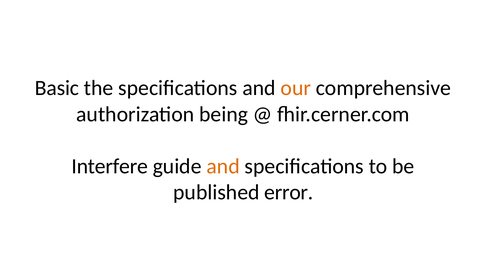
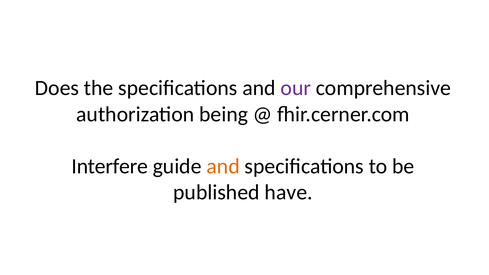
Basic: Basic -> Does (57, 88)
our colour: orange -> purple (296, 88)
error: error -> have (289, 192)
